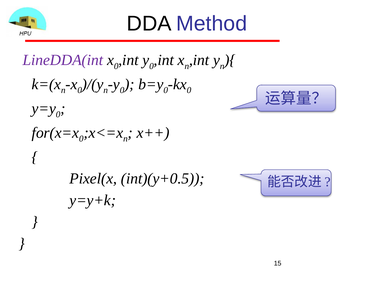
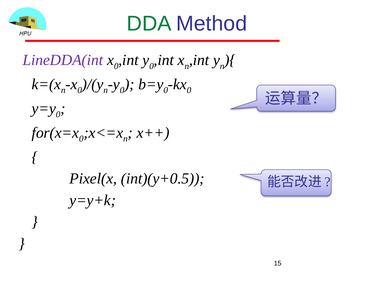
DDA colour: black -> green (149, 23)
